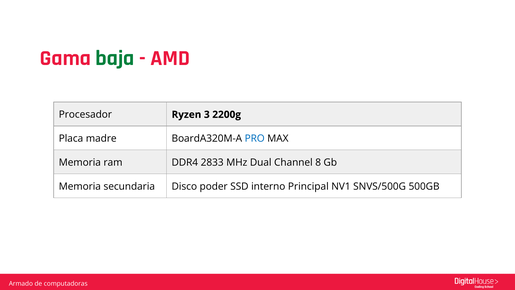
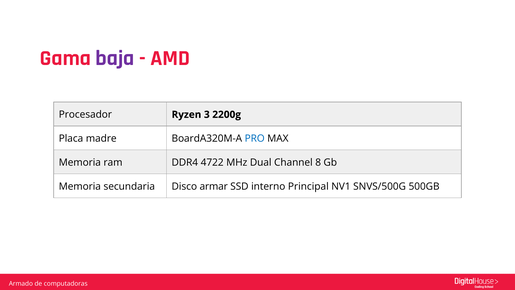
baja colour: green -> purple (115, 58)
2833: 2833 -> 4722 (212, 162)
poder: poder -> armar (214, 186)
